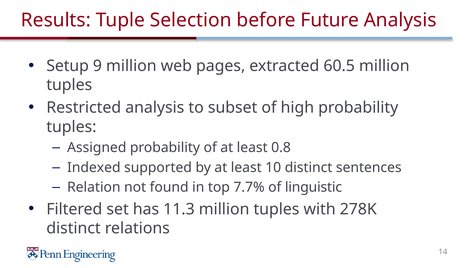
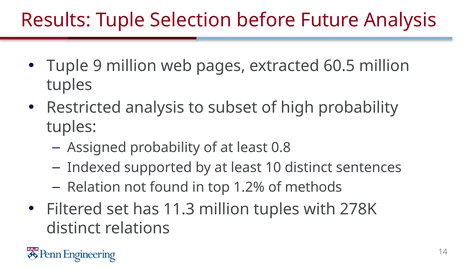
Setup: Setup -> Tuple (67, 66)
7.7%: 7.7% -> 1.2% (249, 187)
linguistic: linguistic -> methods (313, 187)
